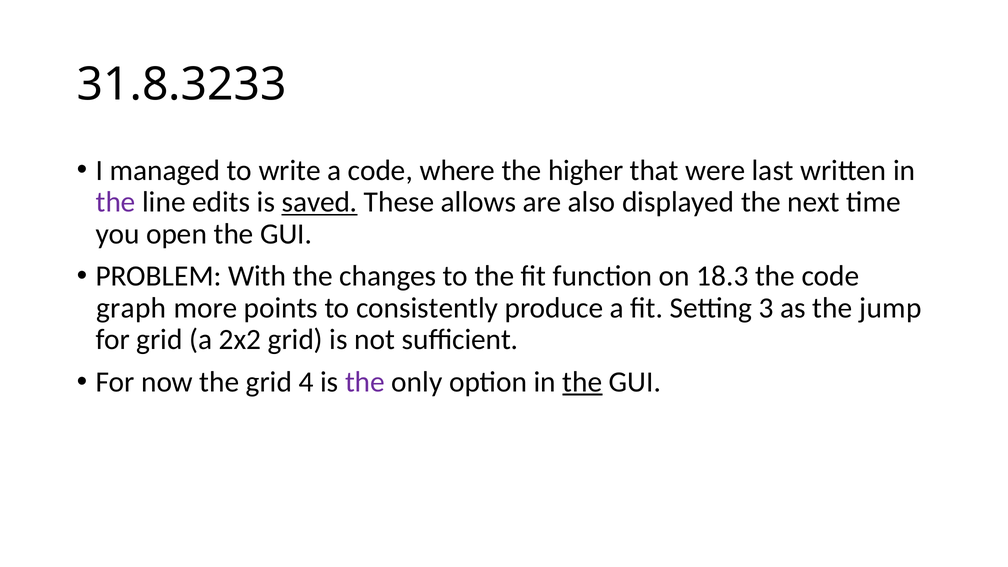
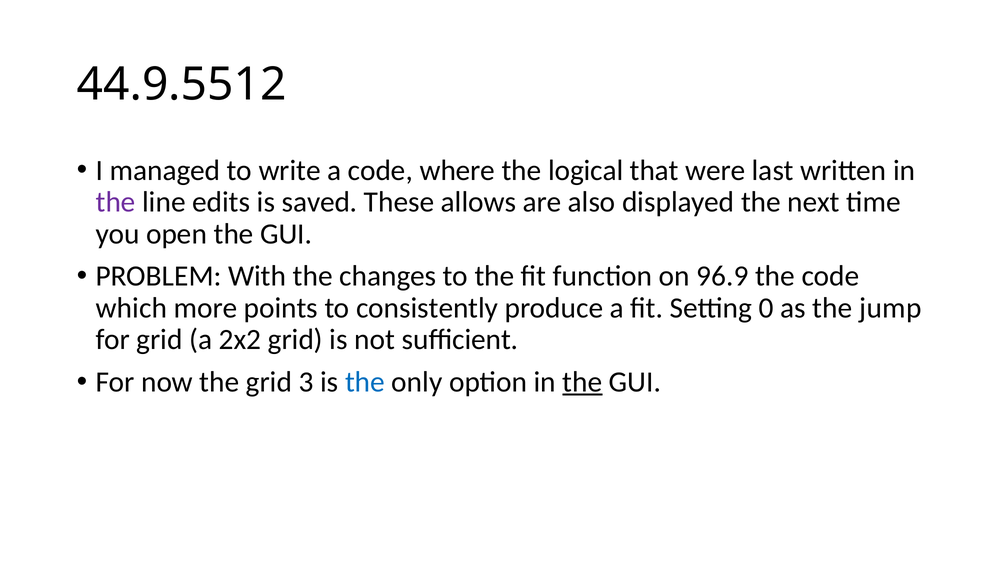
31.8.3233: 31.8.3233 -> 44.9.5512 (182, 85)
higher: higher -> logical (586, 170)
saved underline: present -> none (320, 202)
18.3: 18.3 -> 96.9 (722, 276)
graph: graph -> which (131, 308)
3: 3 -> 0 (766, 308)
4: 4 -> 3 (306, 382)
the colour: purple -> blue (365, 382)
